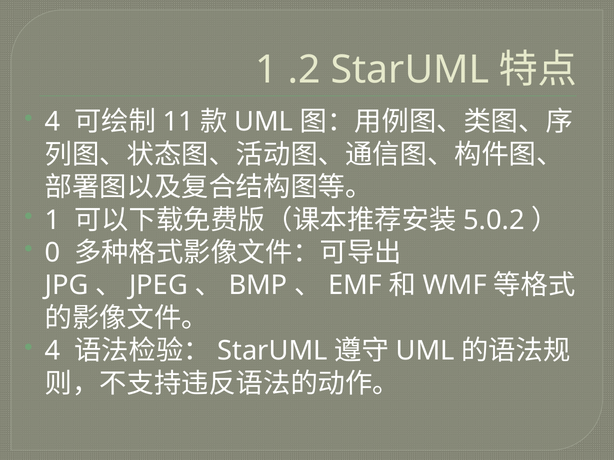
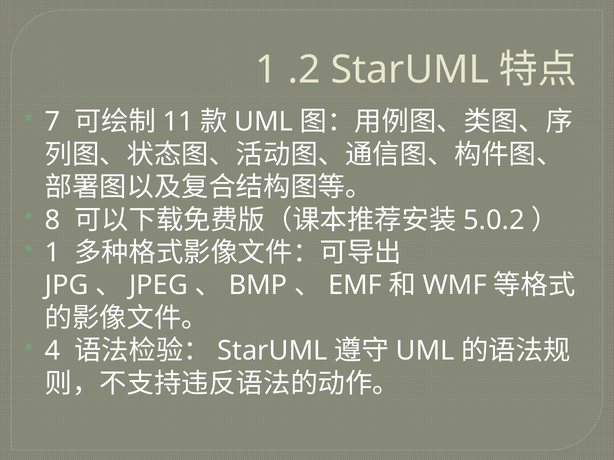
4: 4 -> 7 (53, 122)
1: 1 -> 8 (53, 220)
0: 0 -> 1 (53, 253)
